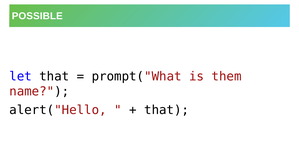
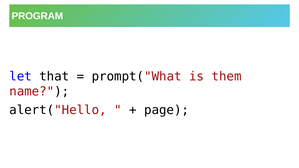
POSSIBLE: POSSIBLE -> PROGRAM (37, 16)
that: that -> page (167, 110)
